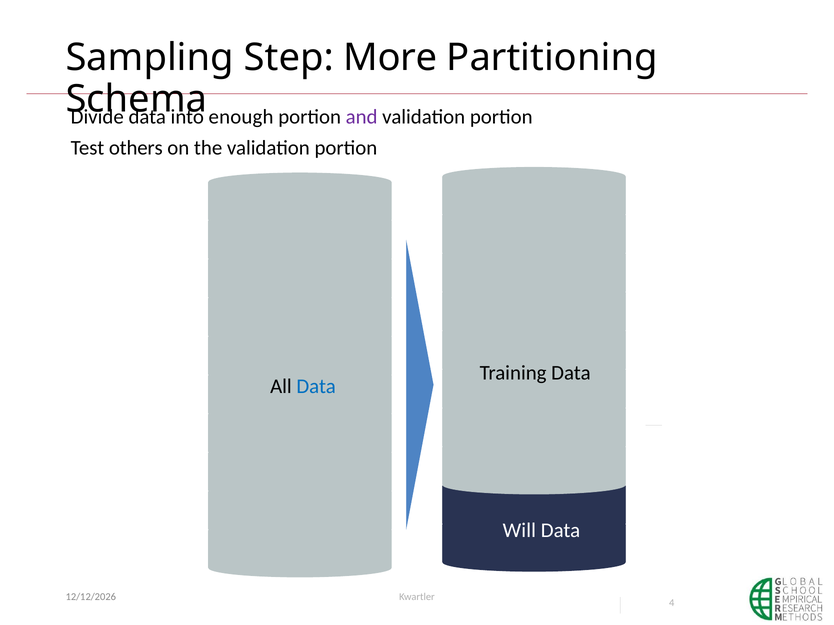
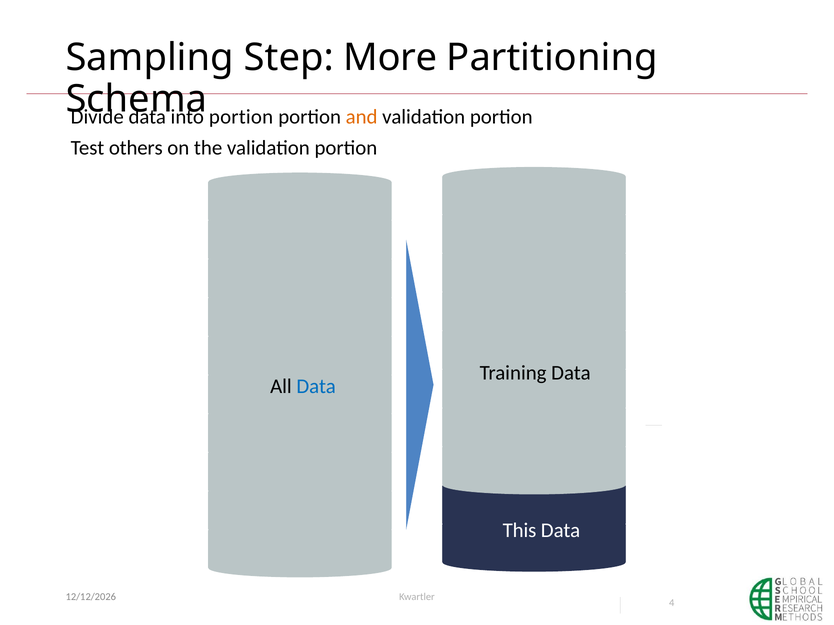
enough: enough -> portion (241, 117)
and colour: purple -> orange (362, 117)
Will: Will -> This (519, 531)
